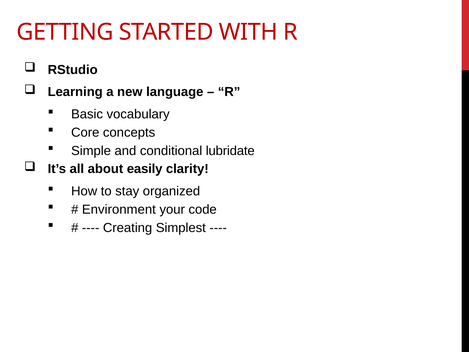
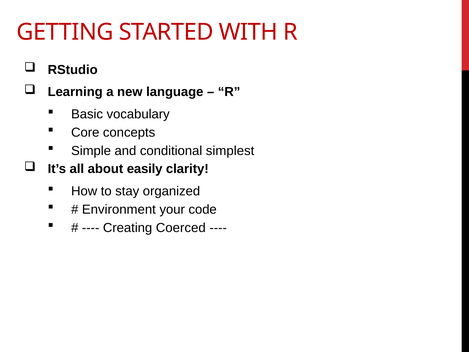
lubridate: lubridate -> simplest (230, 151)
Simplest: Simplest -> Coerced (181, 228)
